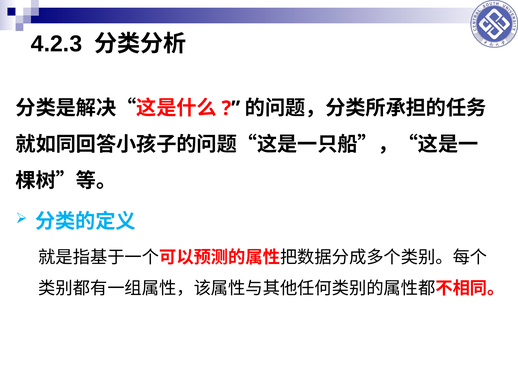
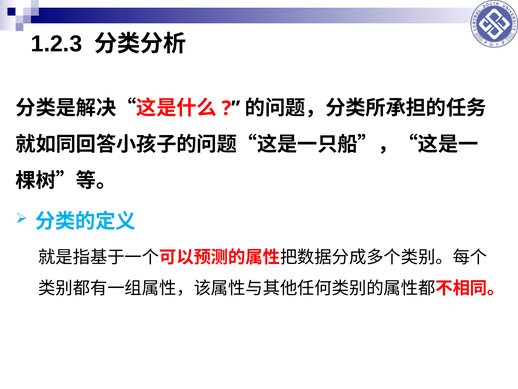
4.2.3: 4.2.3 -> 1.2.3 (57, 44)
